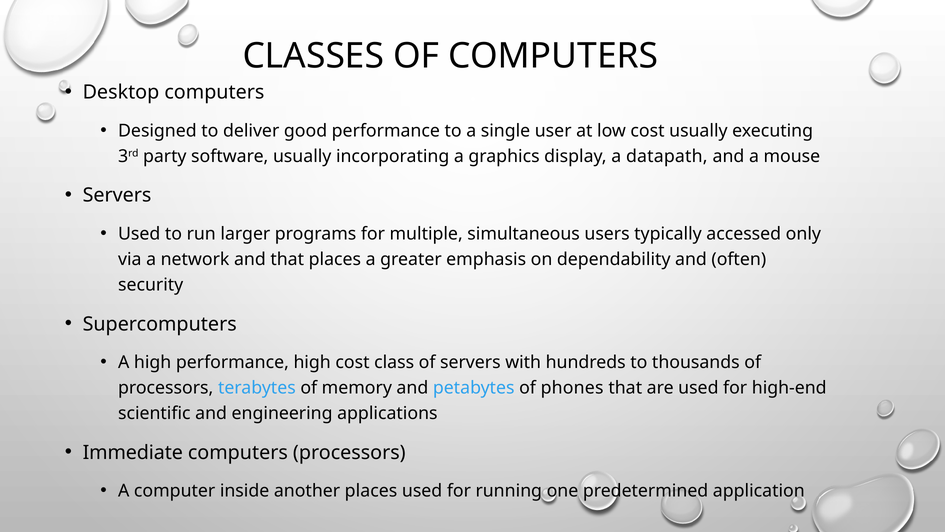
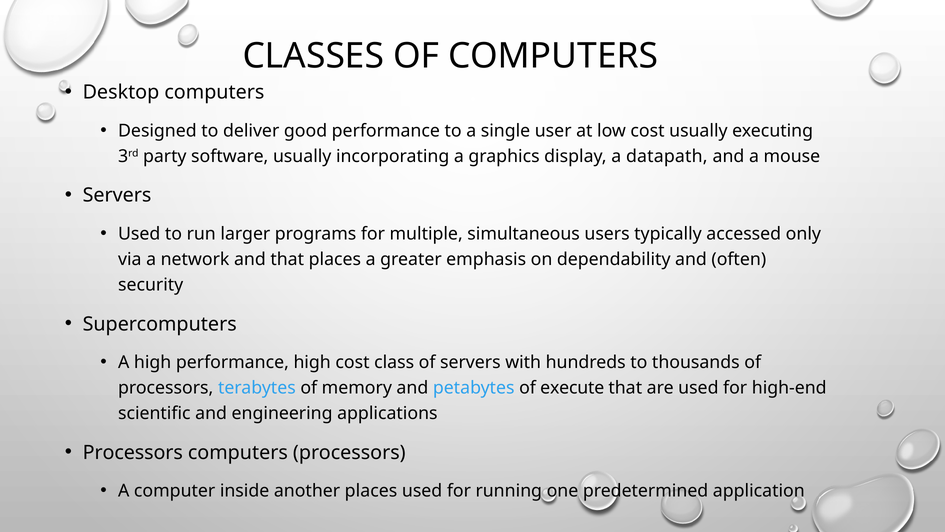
phones: phones -> execute (572, 388)
Immediate: Immediate -> Processors (133, 452)
